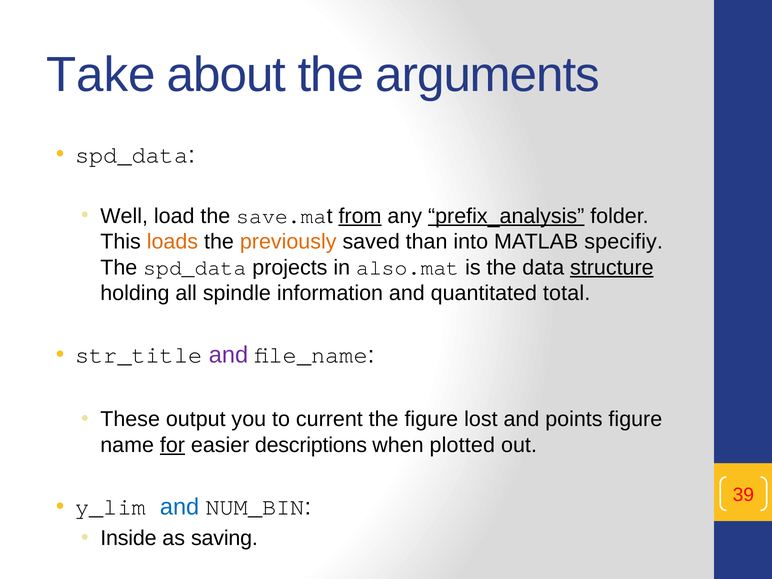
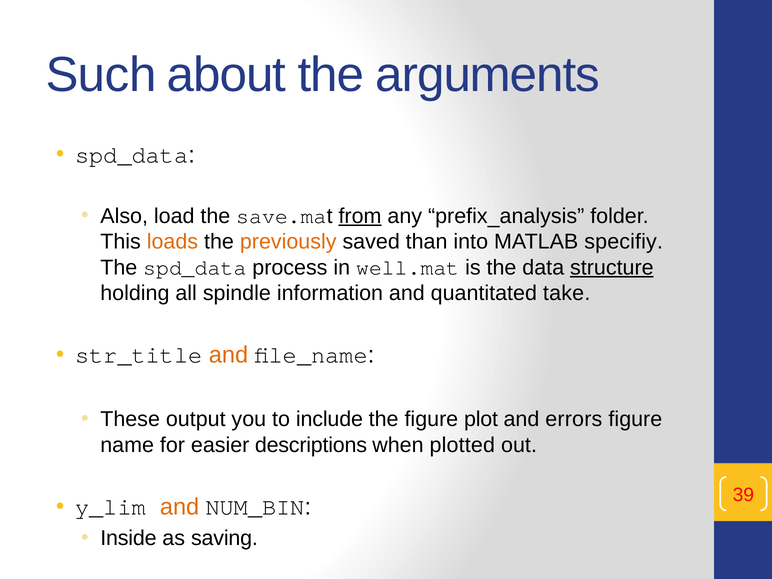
Take: Take -> Such (101, 75)
Well: Well -> Also (124, 216)
prefix_analysis underline: present -> none (506, 216)
projects: projects -> process (290, 268)
also.mat: also.mat -> well.mat (408, 268)
total: total -> take (567, 293)
and colour: purple -> orange (229, 355)
current: current -> include (329, 419)
lost: lost -> plot (481, 419)
points: points -> errors (574, 419)
for underline: present -> none (173, 445)
and colour: blue -> orange (180, 507)
